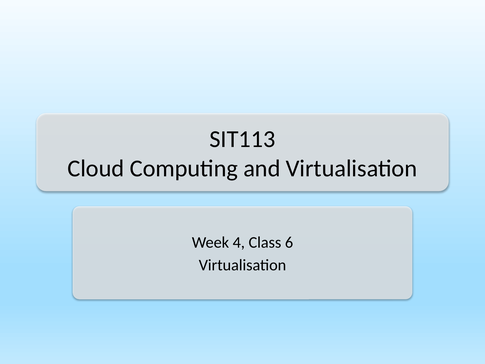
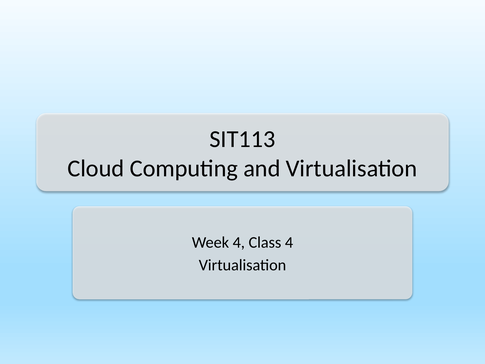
Class 6: 6 -> 4 (289, 242)
